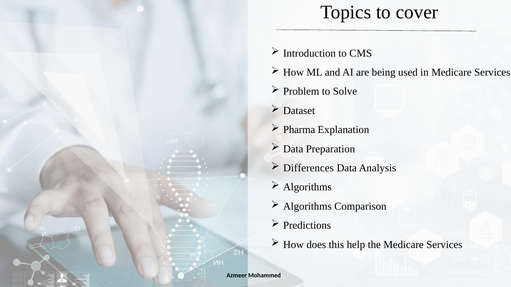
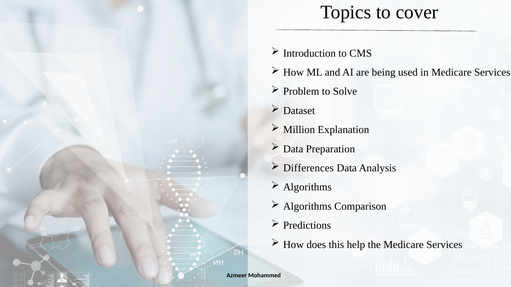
Pharma: Pharma -> Million (299, 130)
